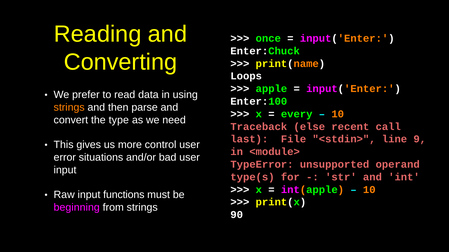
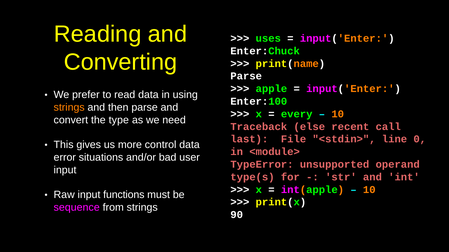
once: once -> uses (268, 38)
Loops: Loops -> Parse (246, 76)
9: 9 -> 0 (420, 139)
control user: user -> data (190, 145)
beginning: beginning -> sequence (77, 208)
